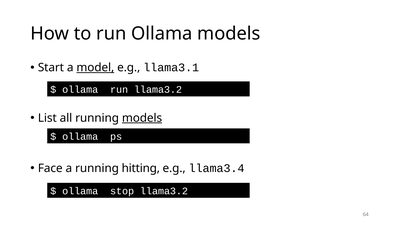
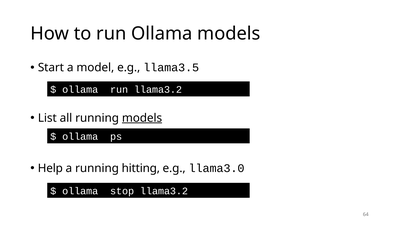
model underline: present -> none (95, 67)
llama3.1: llama3.1 -> llama3.5 (171, 67)
Face: Face -> Help (50, 168)
llama3.4: llama3.4 -> llama3.0 (217, 168)
